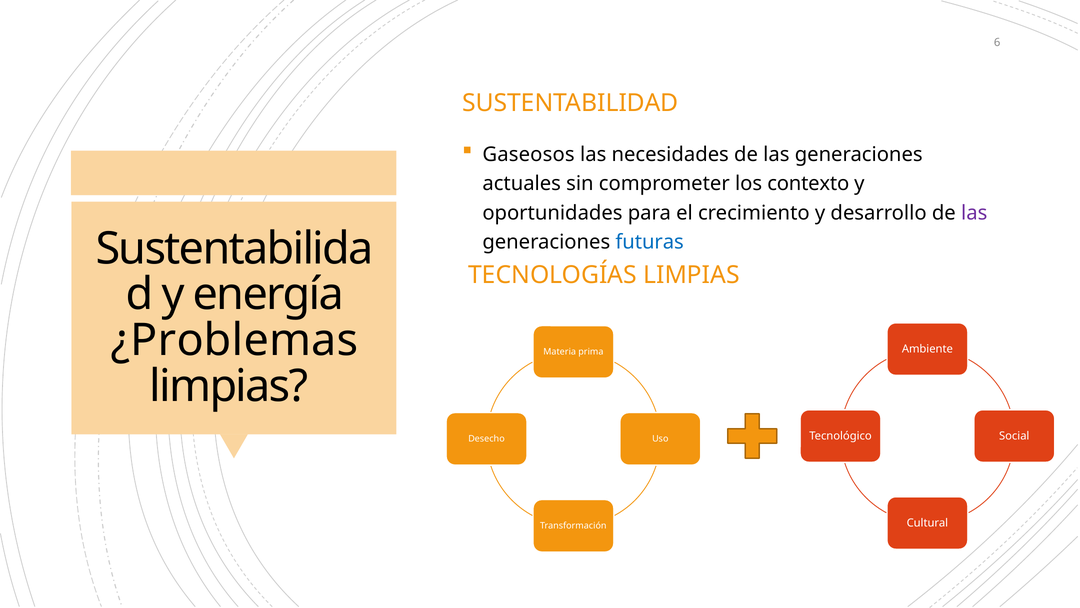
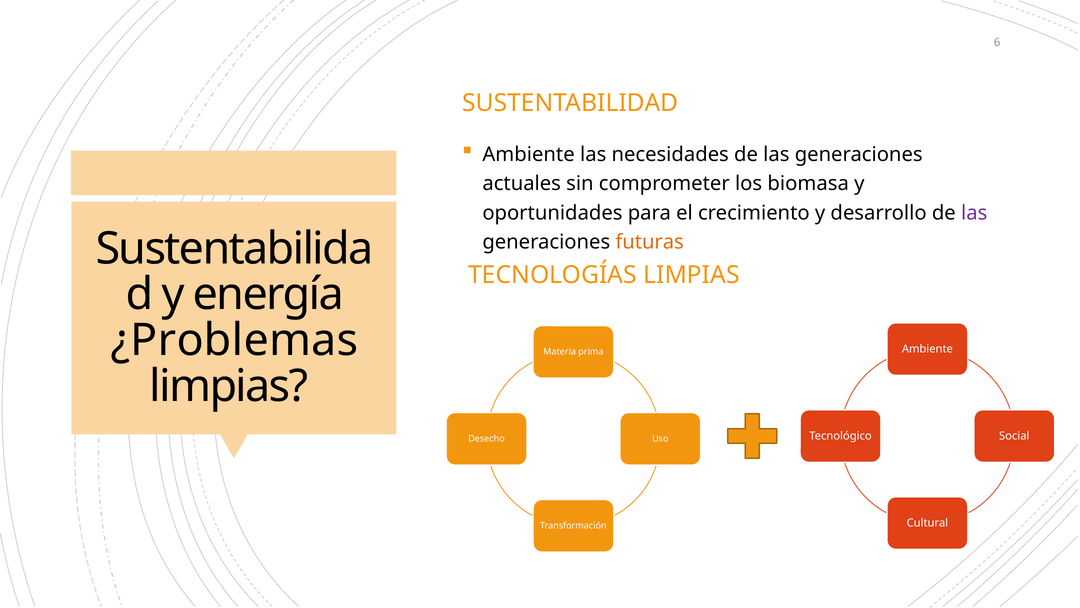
Gaseosos: Gaseosos -> Ambiente (529, 154)
contexto: contexto -> biomasa (808, 184)
futuras colour: blue -> orange (650, 242)
